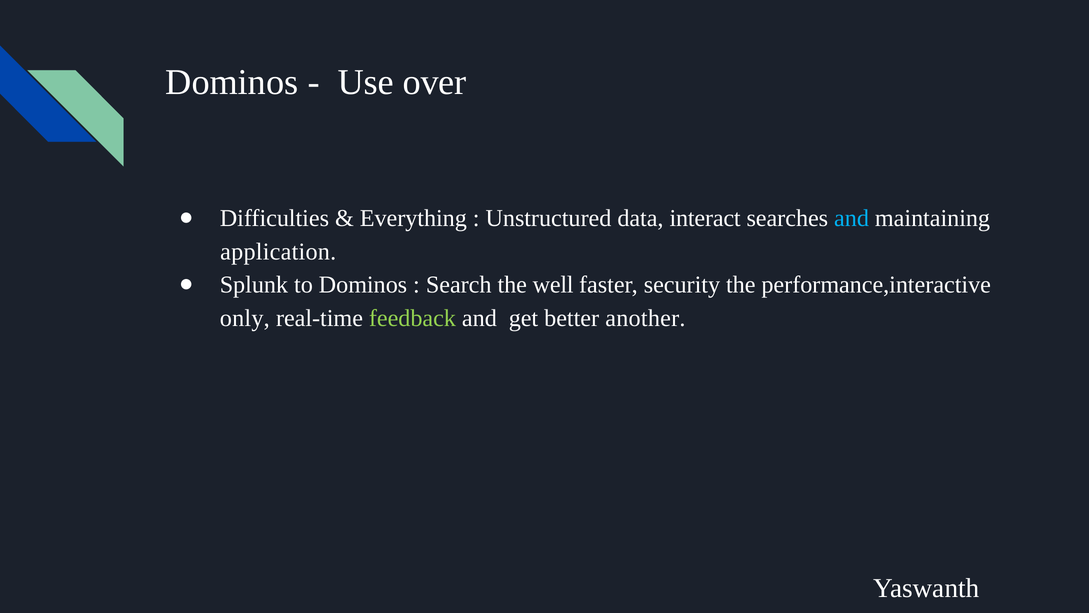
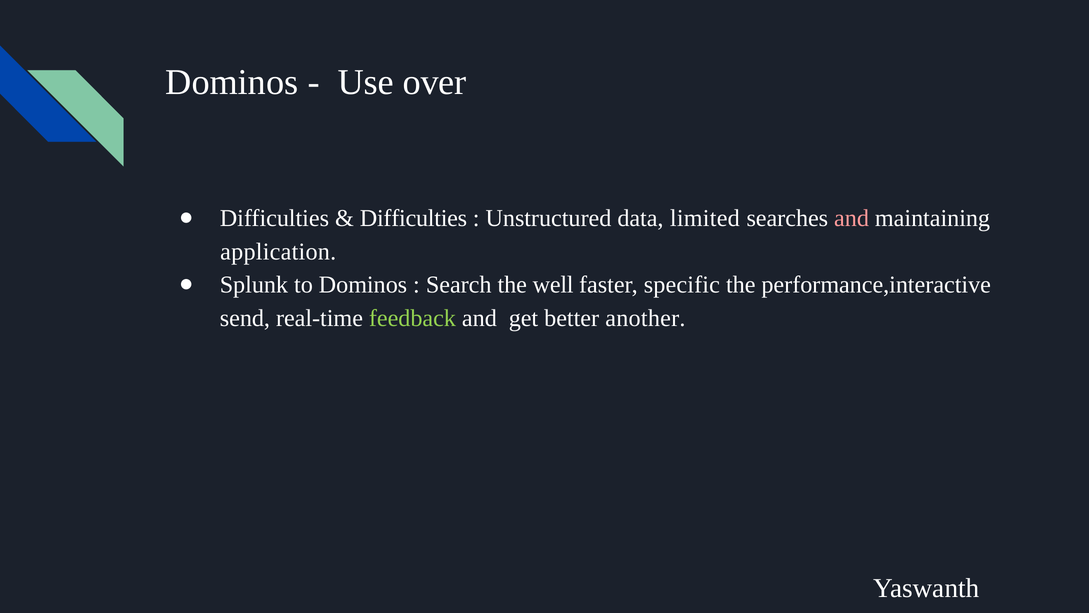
Everything: Everything -> Difficulties (413, 218)
interact: interact -> limited (705, 218)
and colour: light blue -> pink (852, 218)
security: security -> specific (682, 285)
only: only -> send (245, 318)
